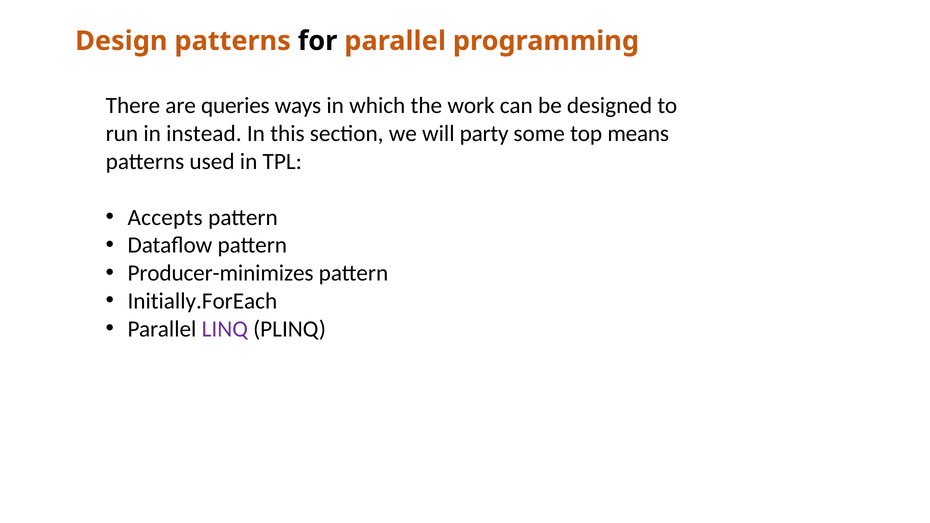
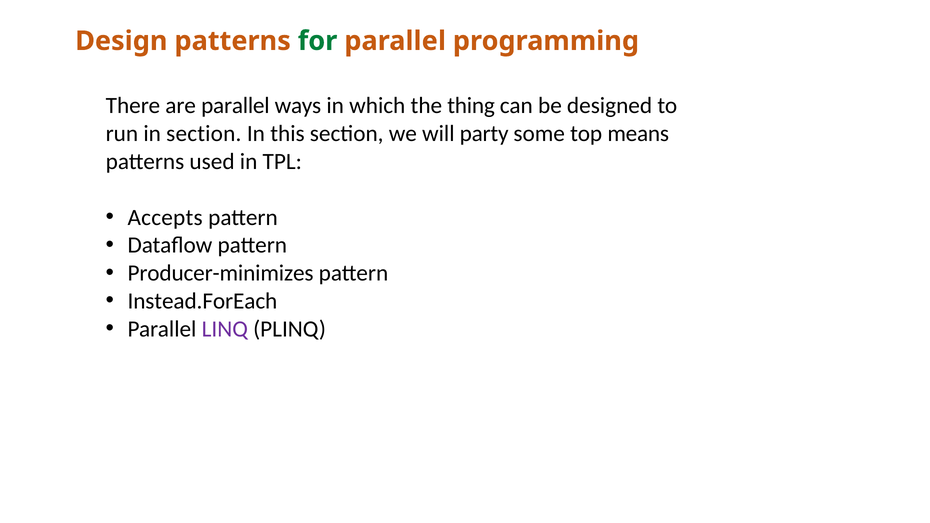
for colour: black -> green (318, 41)
are queries: queries -> parallel (235, 106)
work: work -> thing (471, 106)
in instead: instead -> section (204, 134)
Initially.ForEach: Initially.ForEach -> Instead.ForEach (202, 301)
